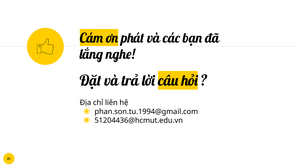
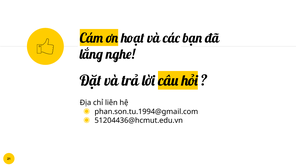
phát: phát -> hoạt (133, 38)
